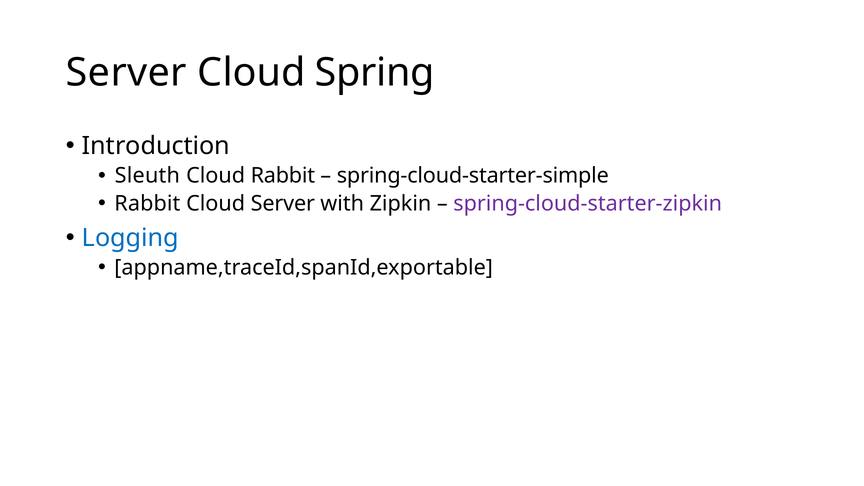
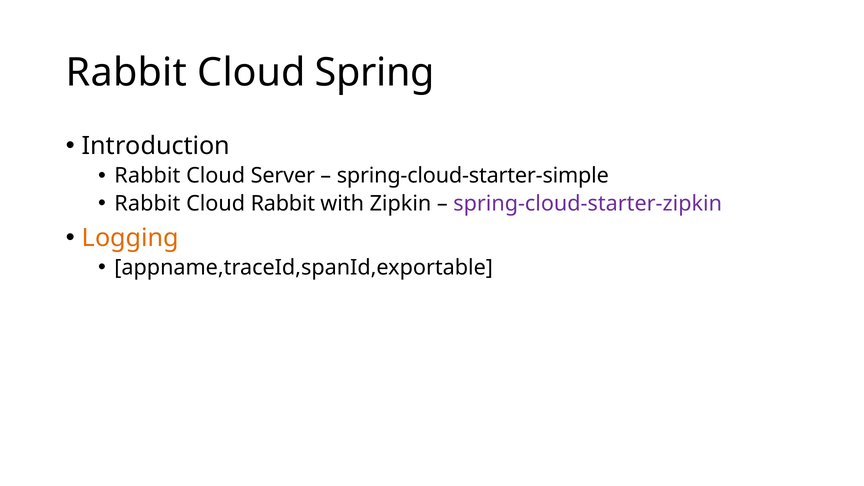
Server: Server -> Rabbit (126, 73)
Sleuth: Sleuth -> Rabbit (147, 176)
Cloud Rabbit: Rabbit -> Server (283, 176)
Cloud Server: Server -> Rabbit (283, 204)
Logging colour: blue -> orange (130, 238)
